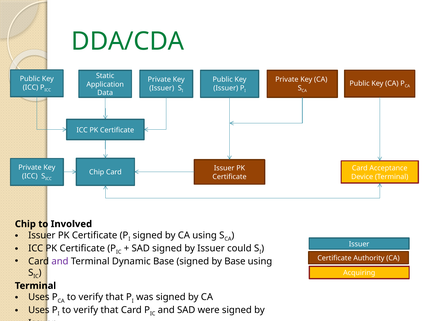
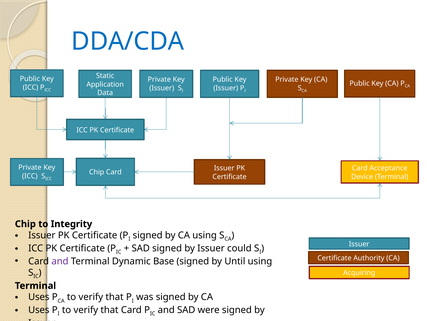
DDA/CDA colour: green -> blue (128, 41)
Involved: Involved -> Integrity (71, 224)
by Base: Base -> Until (235, 261)
